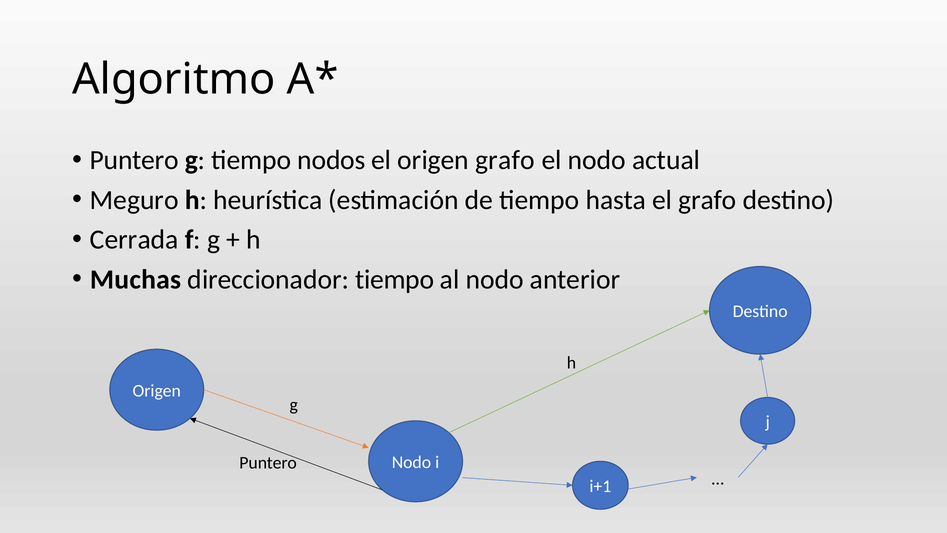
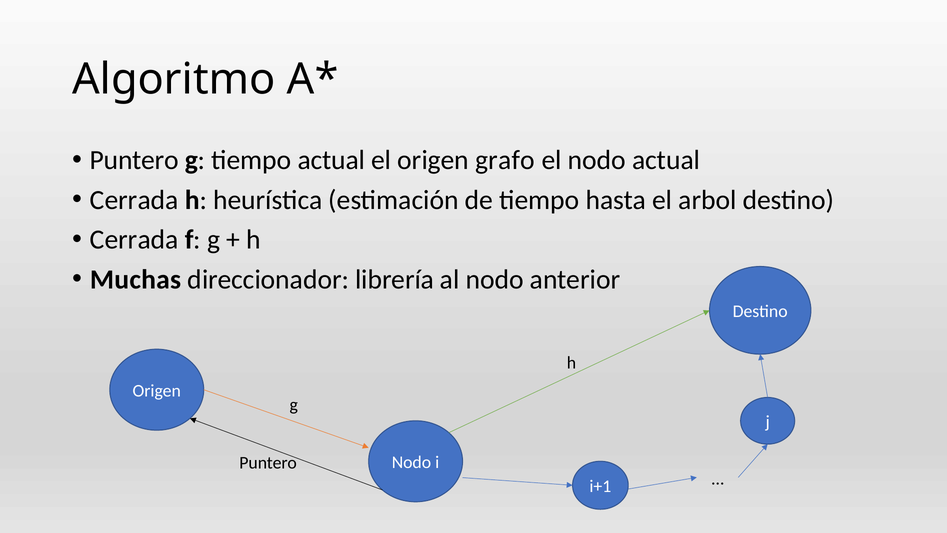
tiempo nodos: nodos -> actual (331, 160)
Meguro: Meguro -> Cerrada (134, 200)
el grafo: grafo -> arbol (707, 200)
direccionador tiempo: tiempo -> librería (395, 279)
